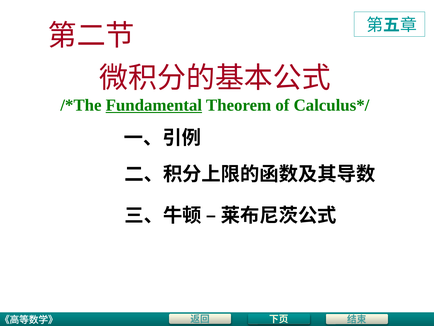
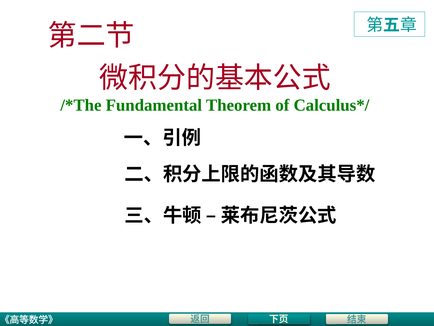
Fundamental underline: present -> none (154, 105)
